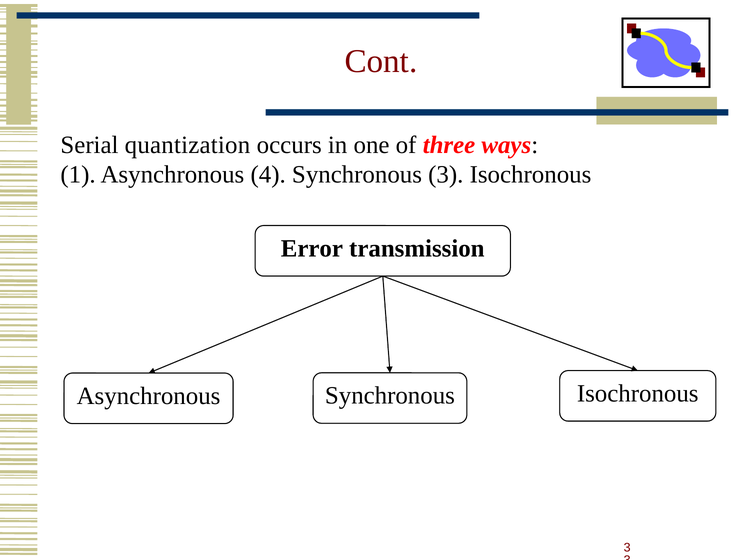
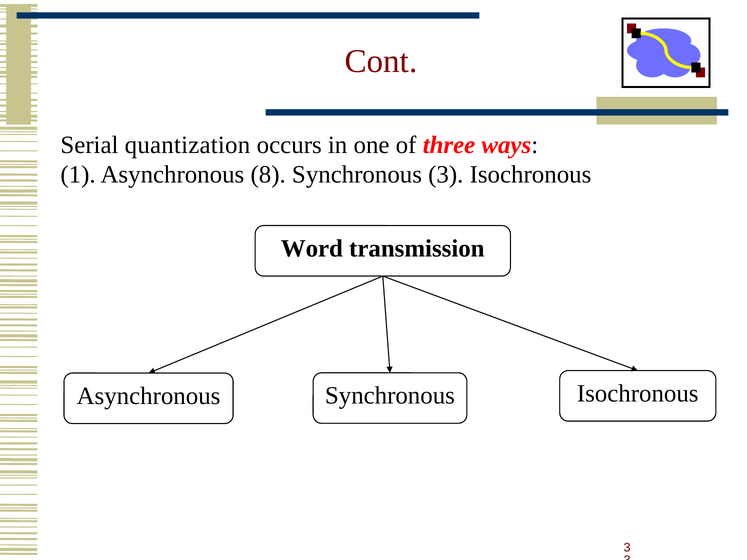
4: 4 -> 8 (268, 175)
Error: Error -> Word (312, 248)
